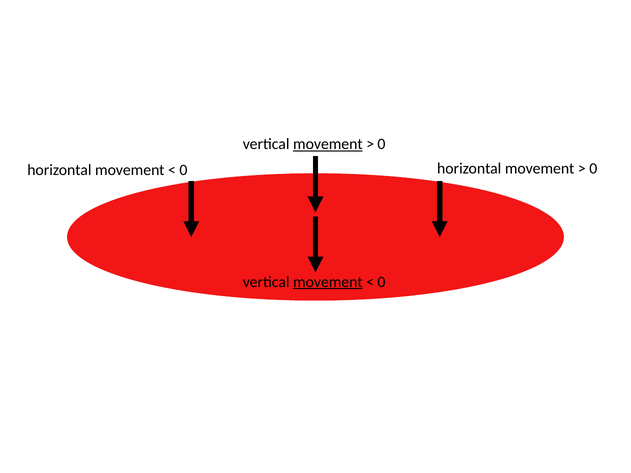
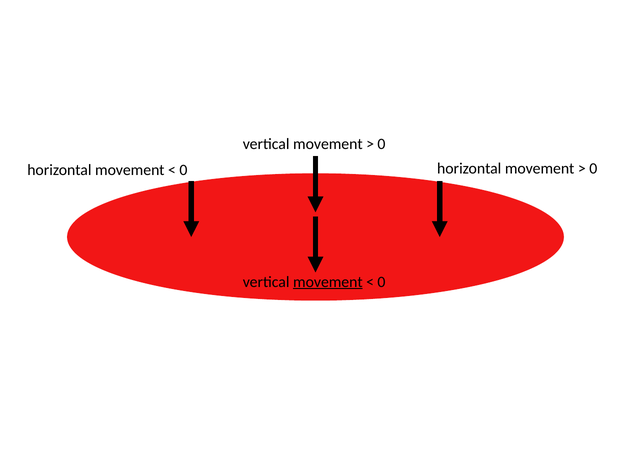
movement underline: present -> none (328, 144)
